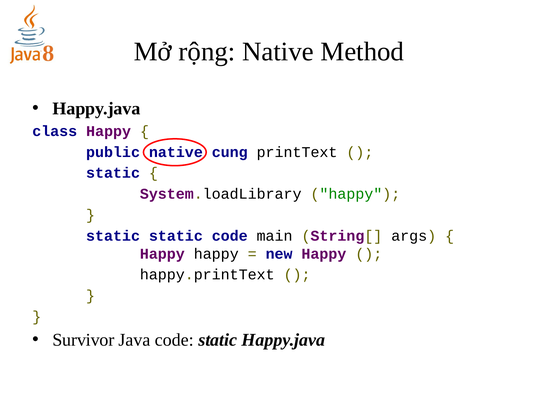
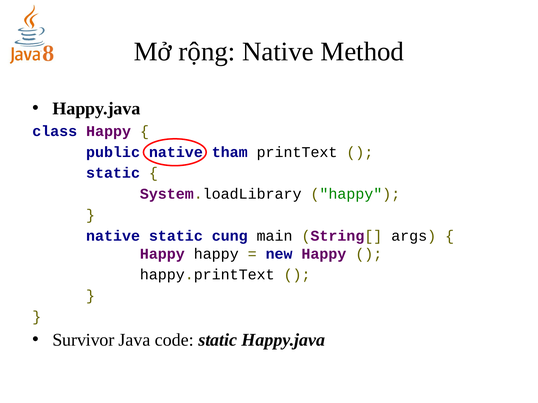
cung: cung -> tham (230, 152)
static: static -> native (113, 236)
static code: code -> cung (230, 236)
